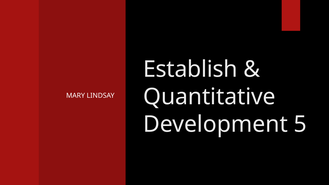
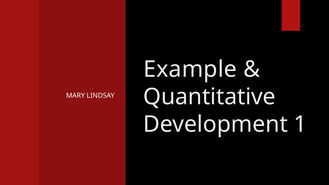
Establish: Establish -> Example (190, 69)
5: 5 -> 1 (300, 124)
